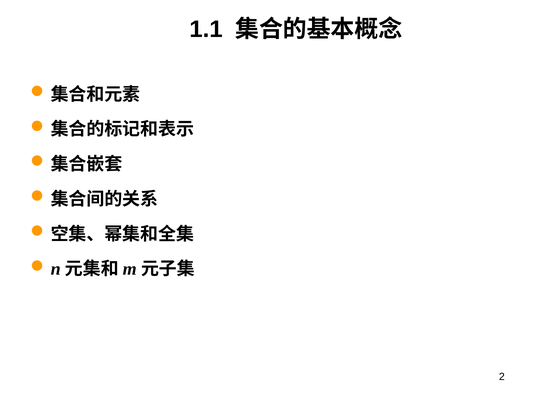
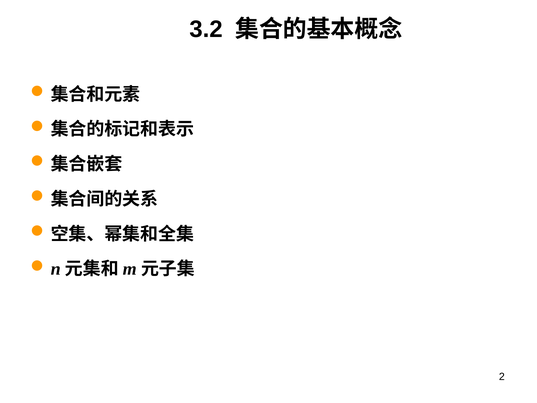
1.1: 1.1 -> 3.2 (206, 29)
